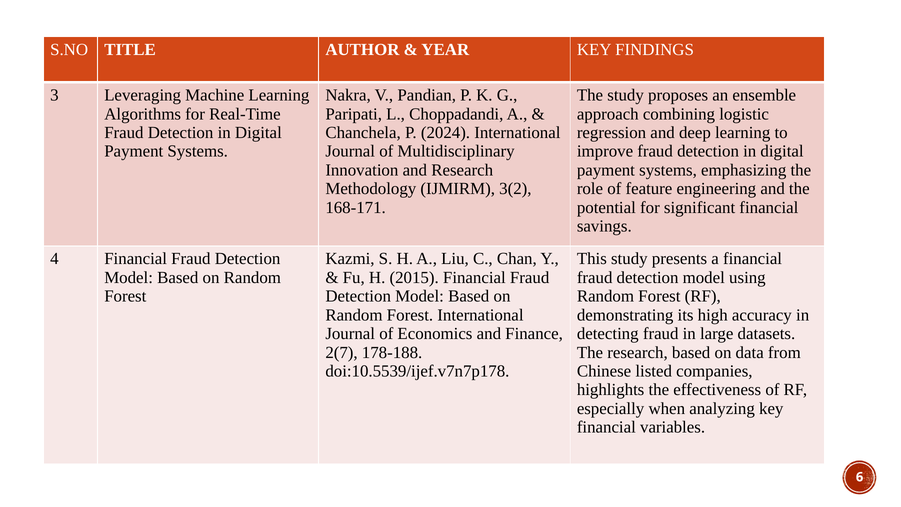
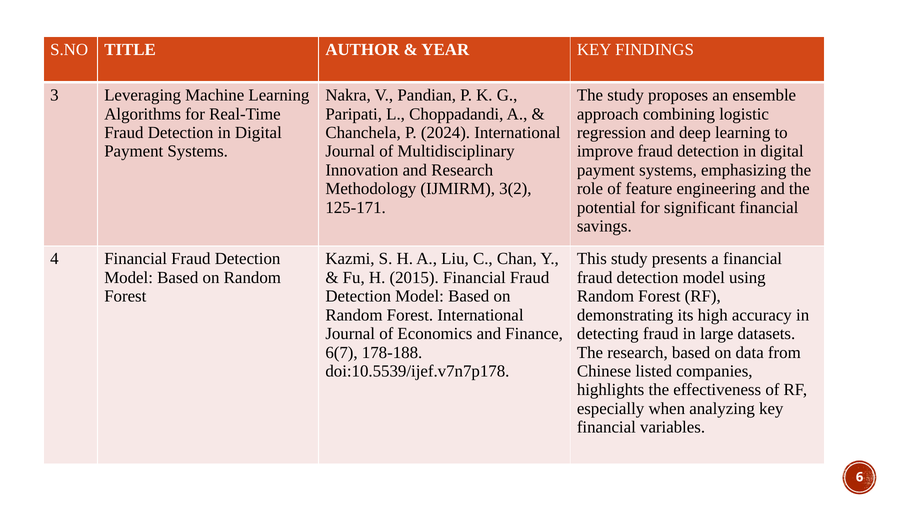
168-171: 168-171 -> 125-171 (356, 207)
2(7: 2(7 -> 6(7 (342, 352)
